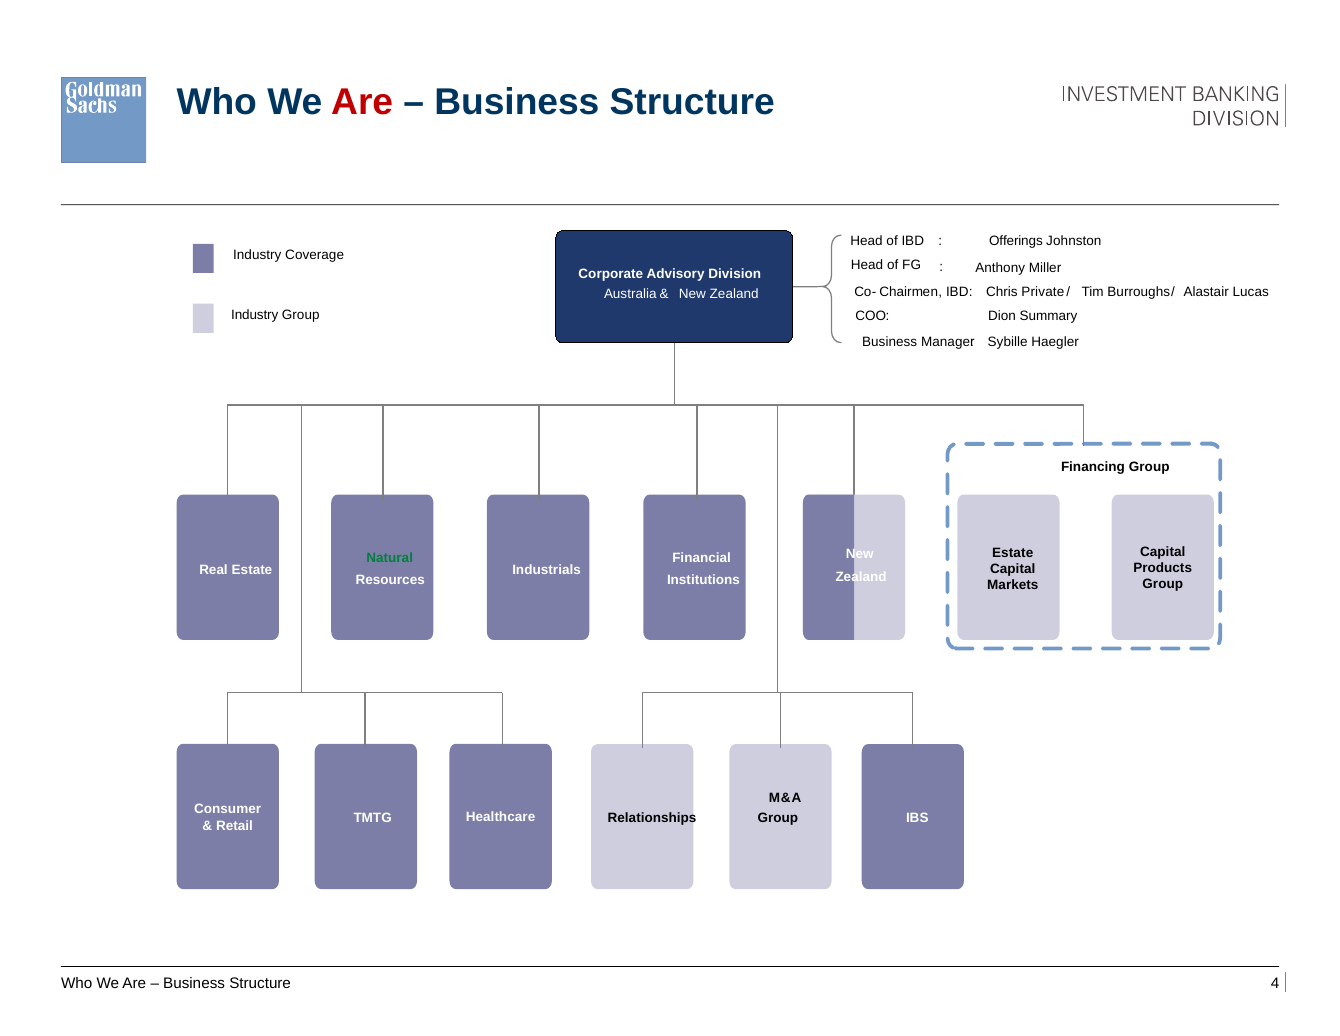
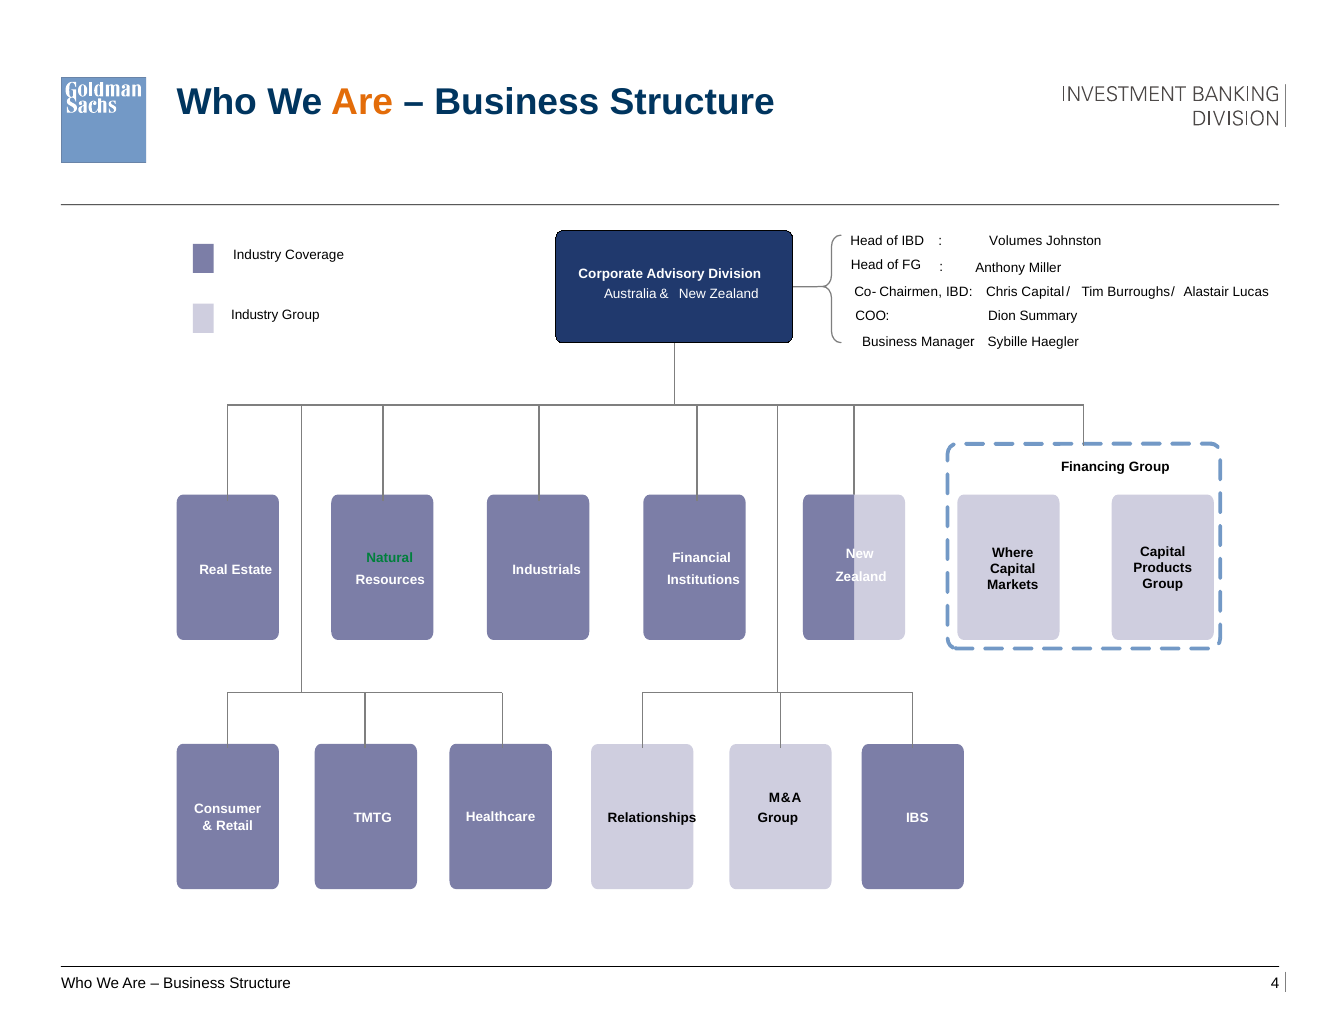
Are colour: red -> orange (362, 102)
Offerings: Offerings -> Volumes (1016, 241)
Chris Private: Private -> Capital (1043, 292)
Estate: Estate -> Where (1013, 552)
